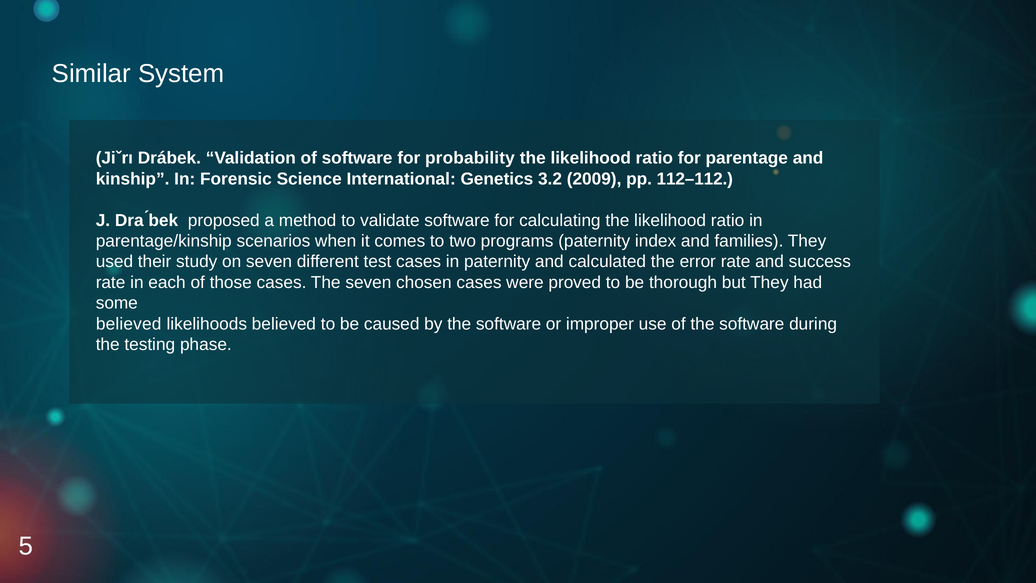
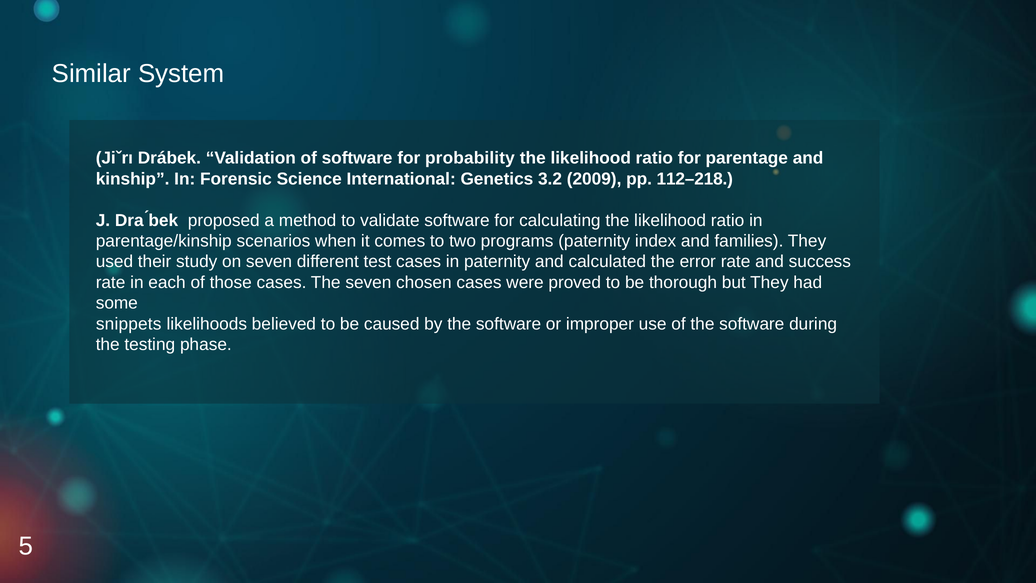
112–112: 112–112 -> 112–218 (695, 179)
believed: believed -> snippets (129, 324)
